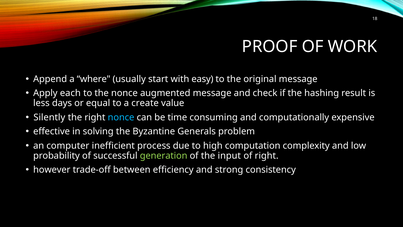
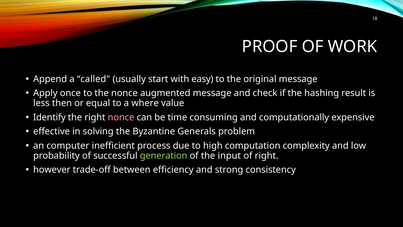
where: where -> called (94, 79)
each: each -> once (70, 93)
days: days -> then (62, 103)
create: create -> where (145, 103)
Silently: Silently -> Identify (49, 117)
nonce colour: light blue -> pink (121, 117)
